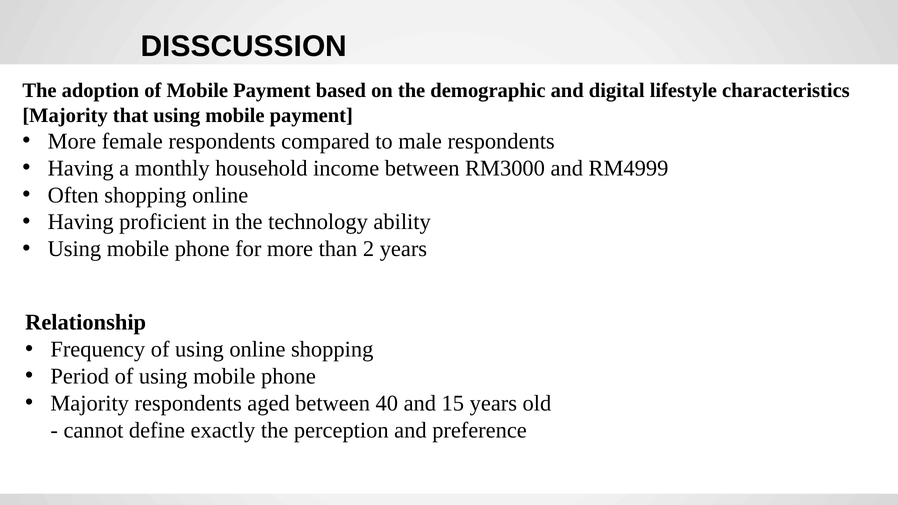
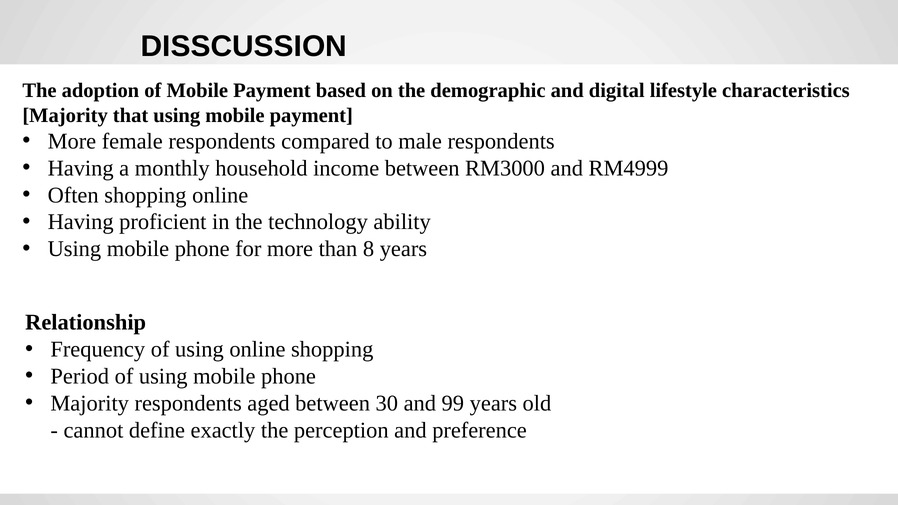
2: 2 -> 8 (369, 249)
40: 40 -> 30 (387, 403)
15: 15 -> 99 (453, 403)
